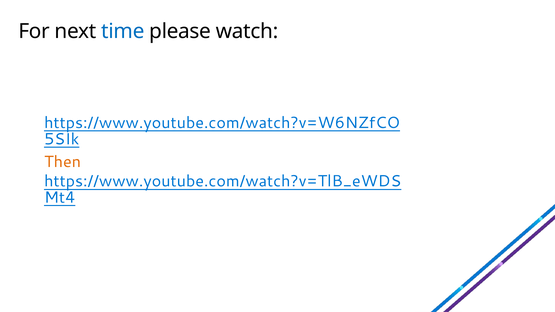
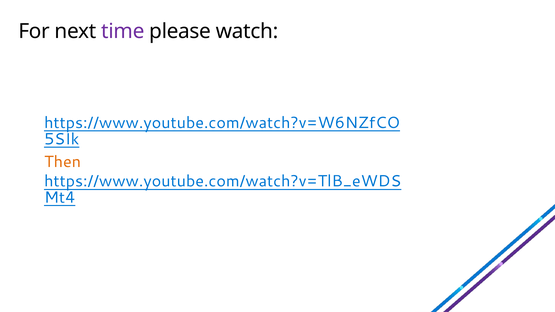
time colour: blue -> purple (123, 31)
